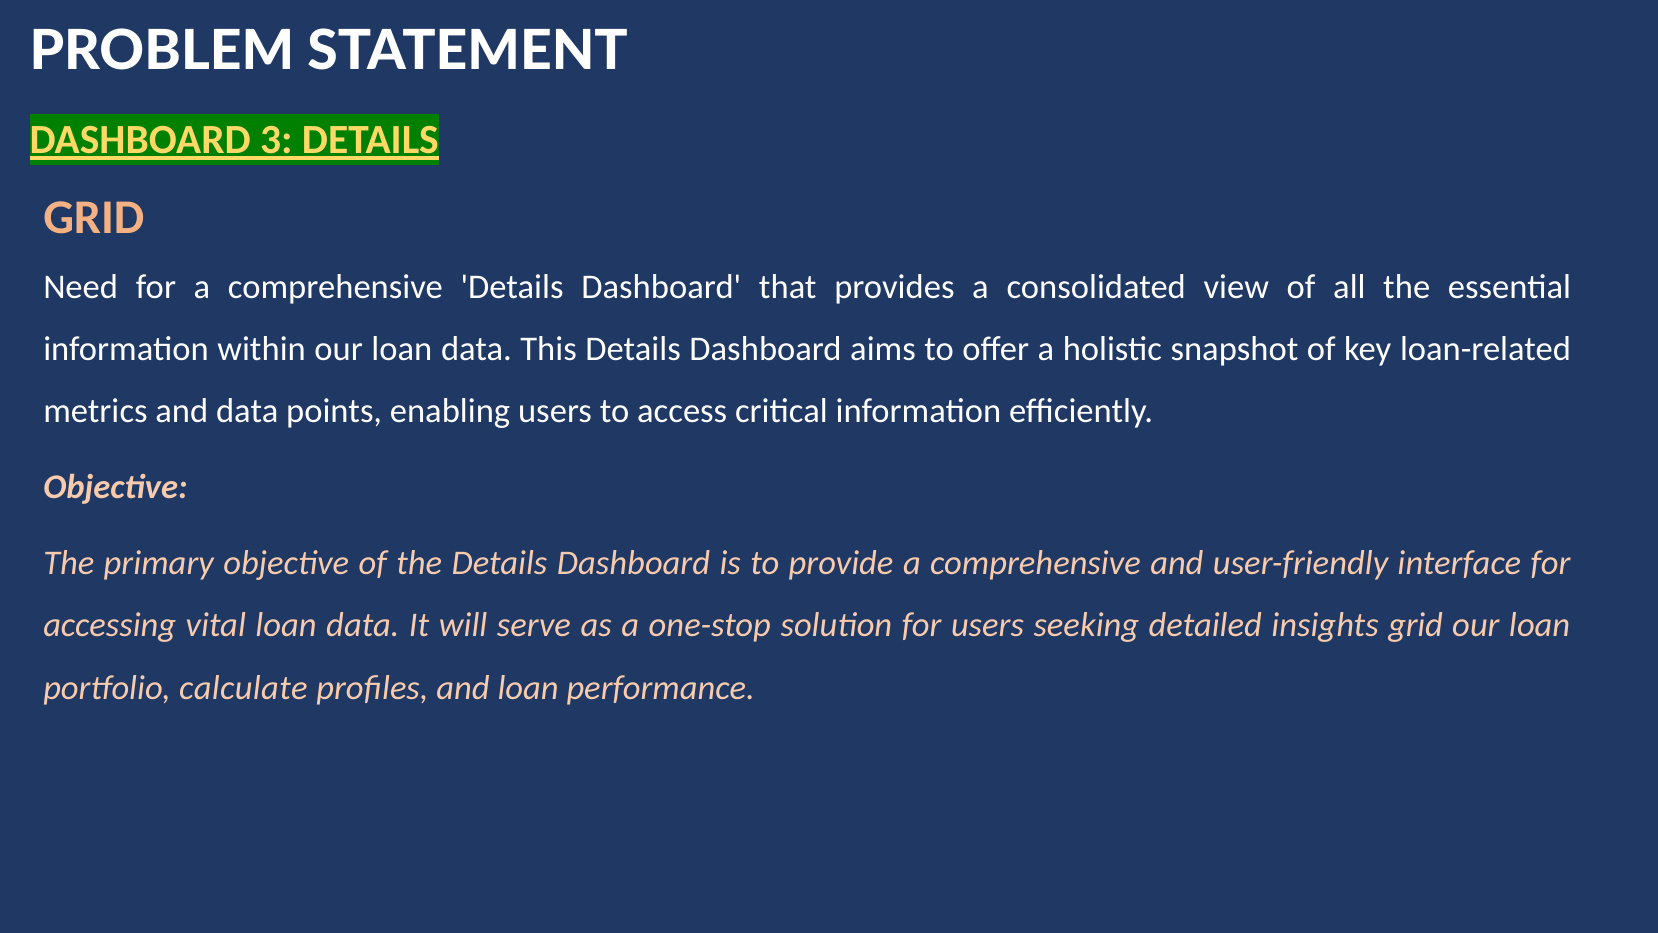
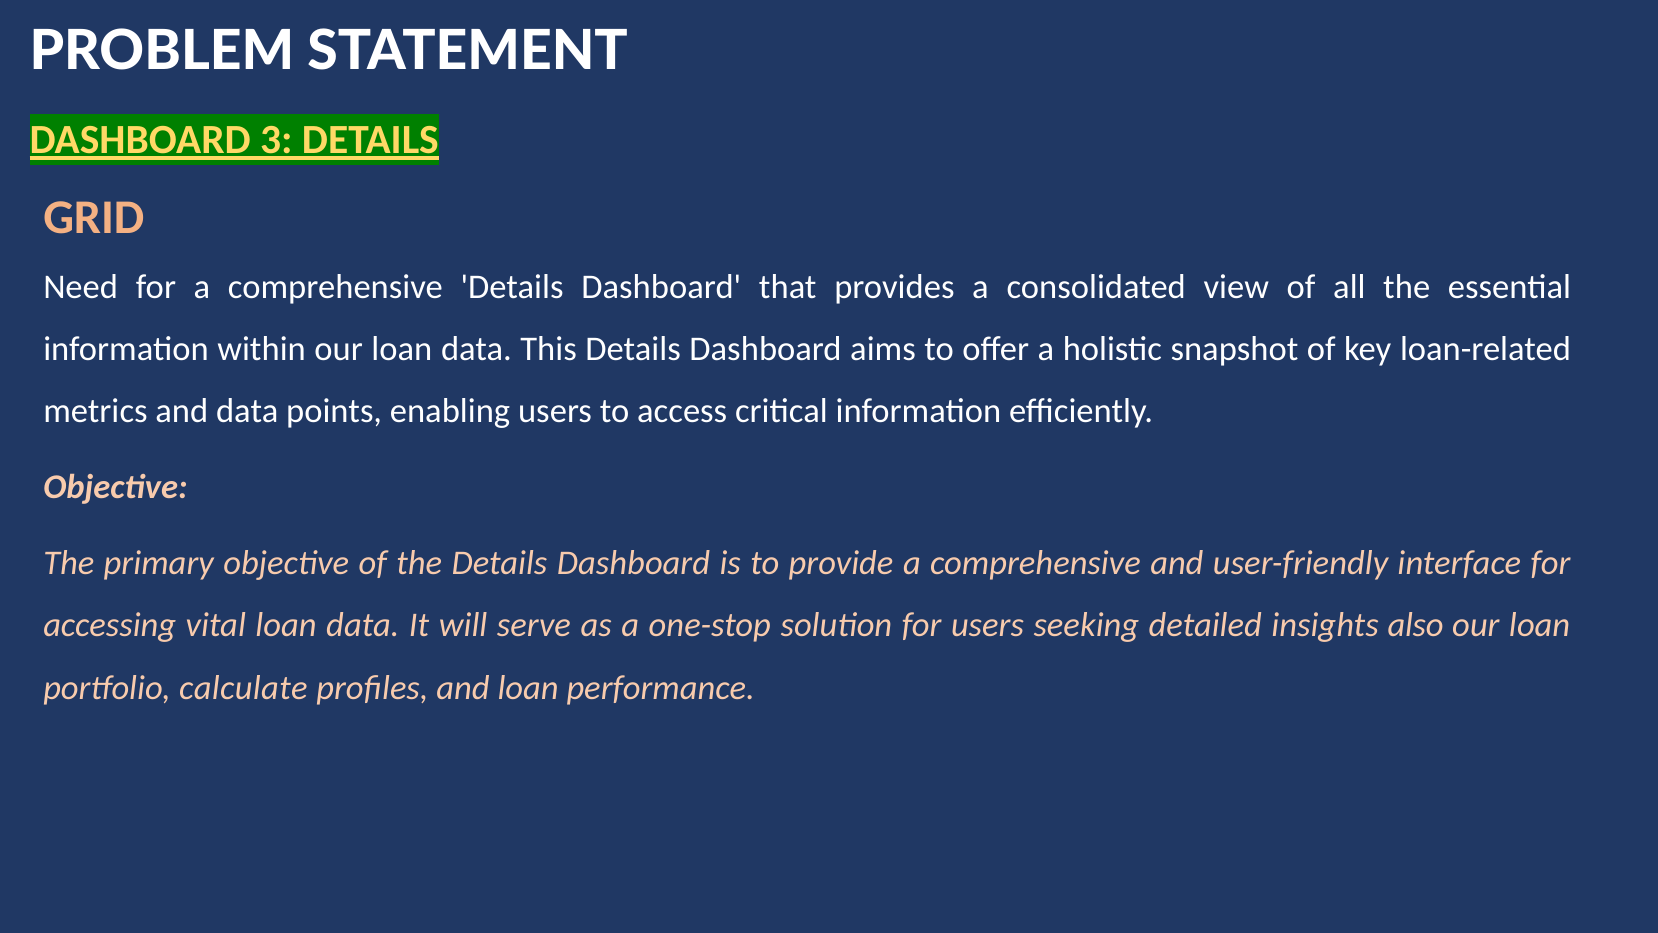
insights grid: grid -> also (1416, 625)
